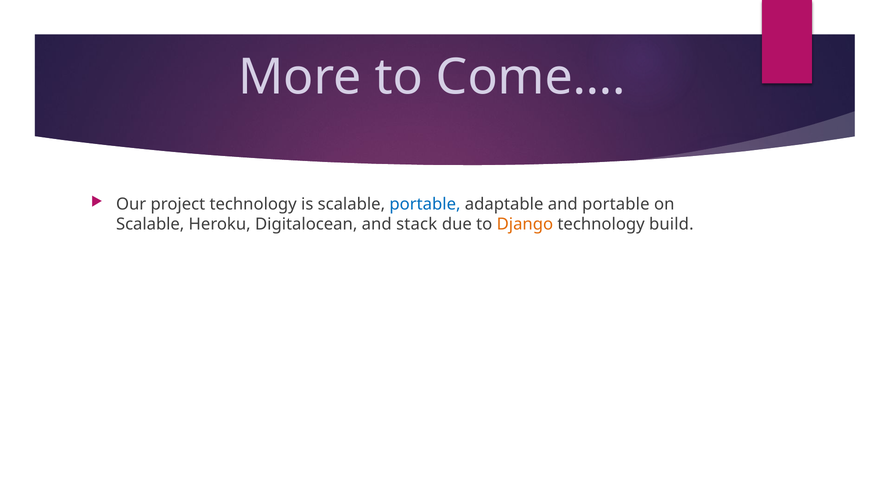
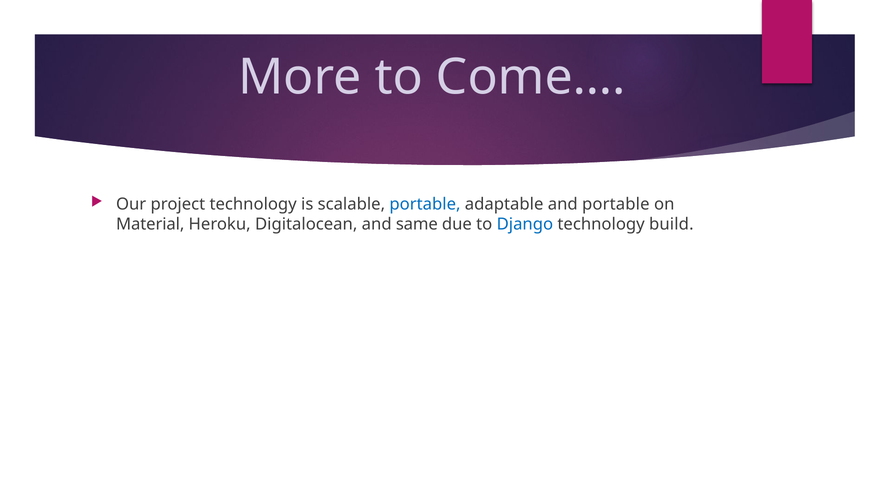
Scalable: Scalable -> Material (150, 225)
stack: stack -> same (417, 225)
Django colour: orange -> blue (525, 225)
